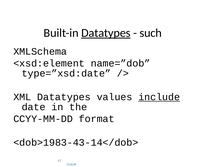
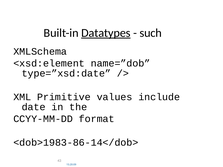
XML Datatypes: Datatypes -> Primitive (64, 97)
include underline: present -> none (159, 97)
<dob>1983-43-14</dob>: <dob>1983-43-14</dob> -> <dob>1983-86-14</dob> (76, 143)
